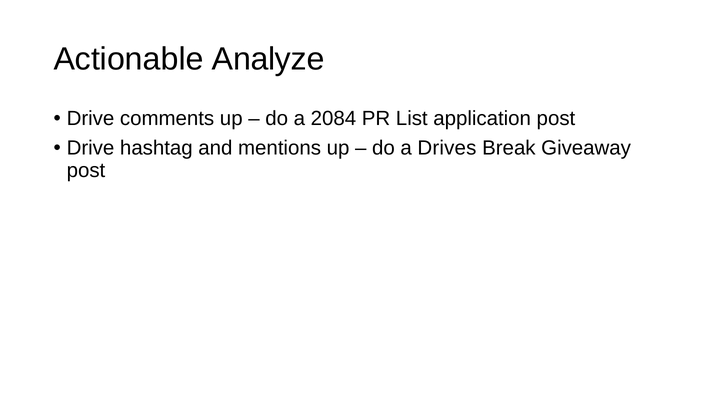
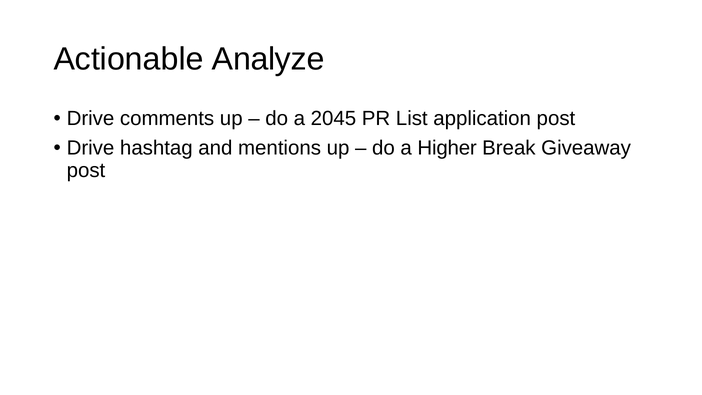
2084: 2084 -> 2045 (333, 119)
Drives: Drives -> Higher (447, 148)
